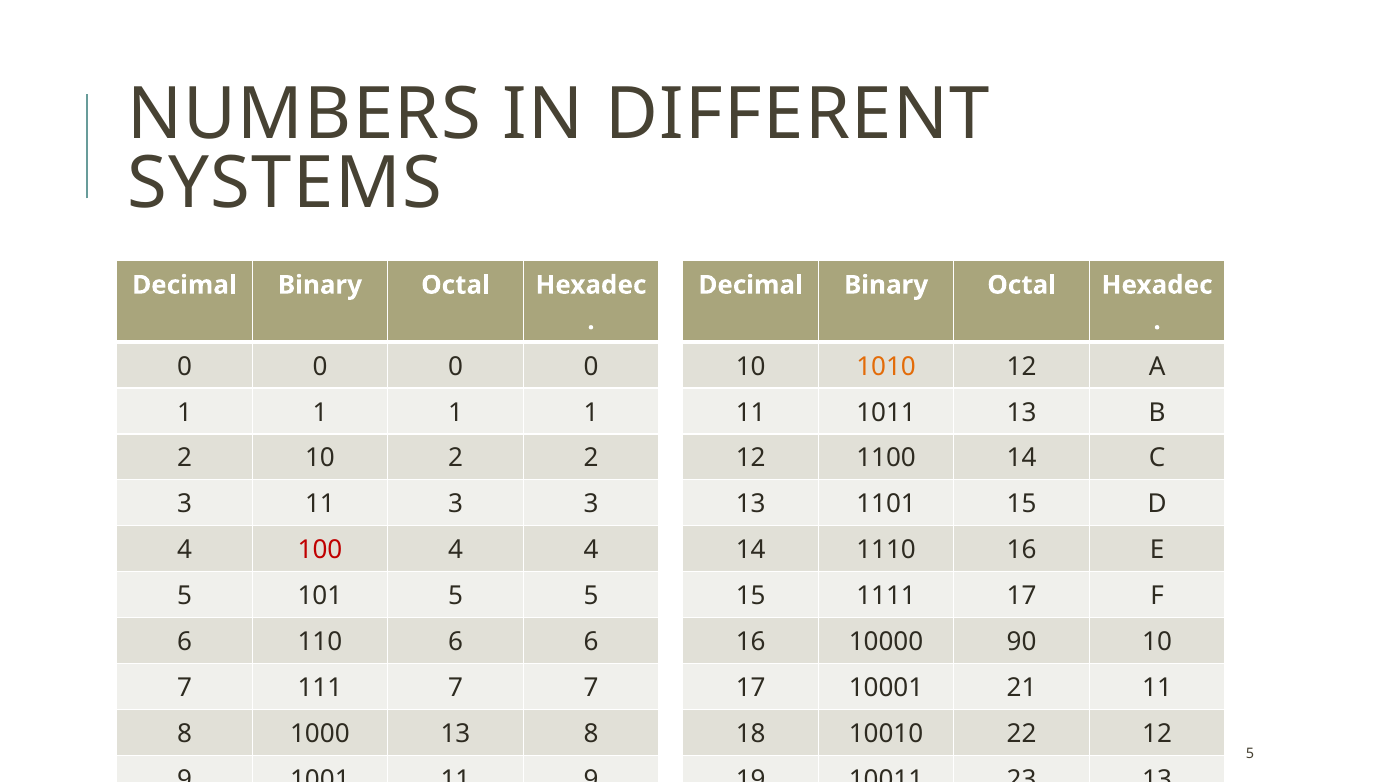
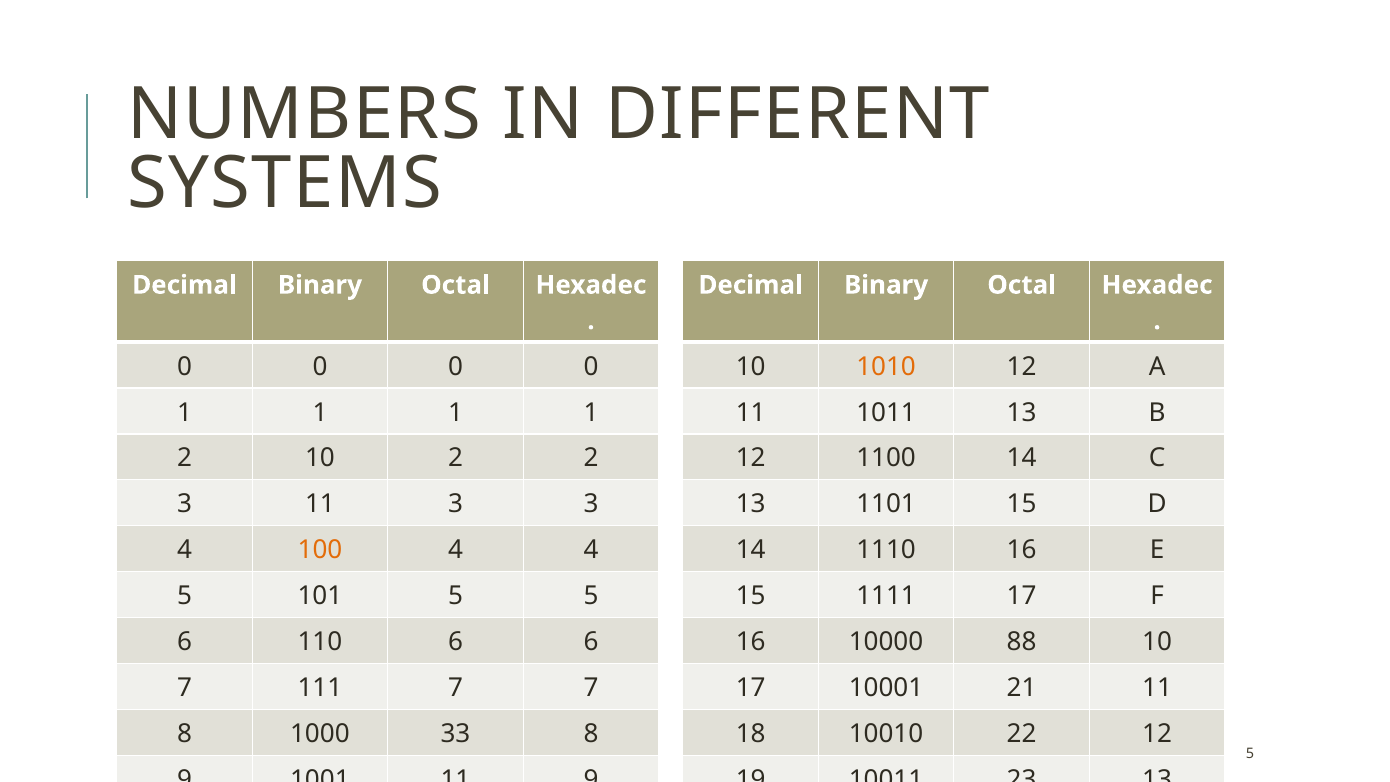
100 colour: red -> orange (320, 550)
90: 90 -> 88 (1022, 642)
1000 13: 13 -> 33 (455, 734)
